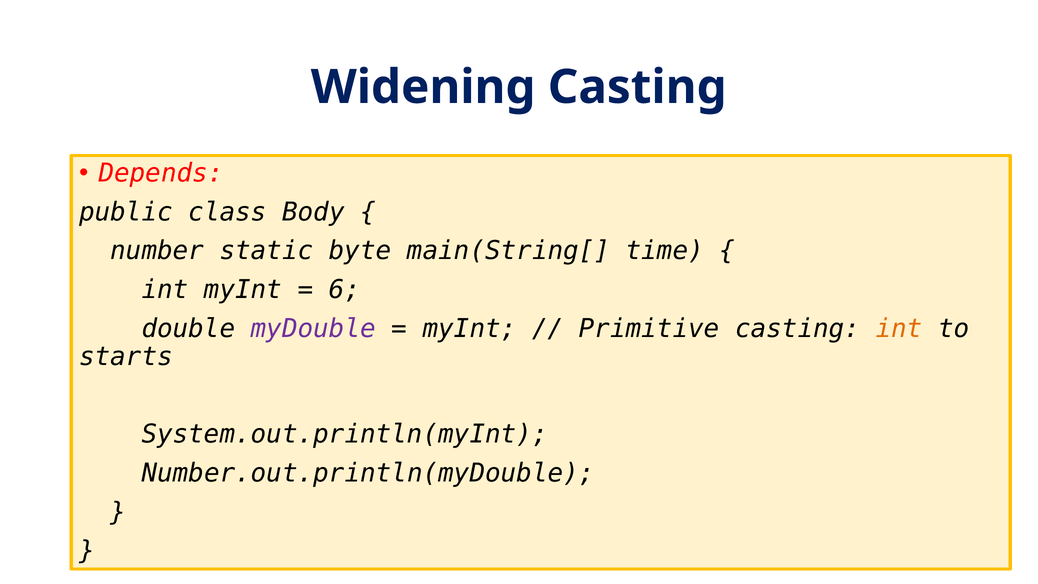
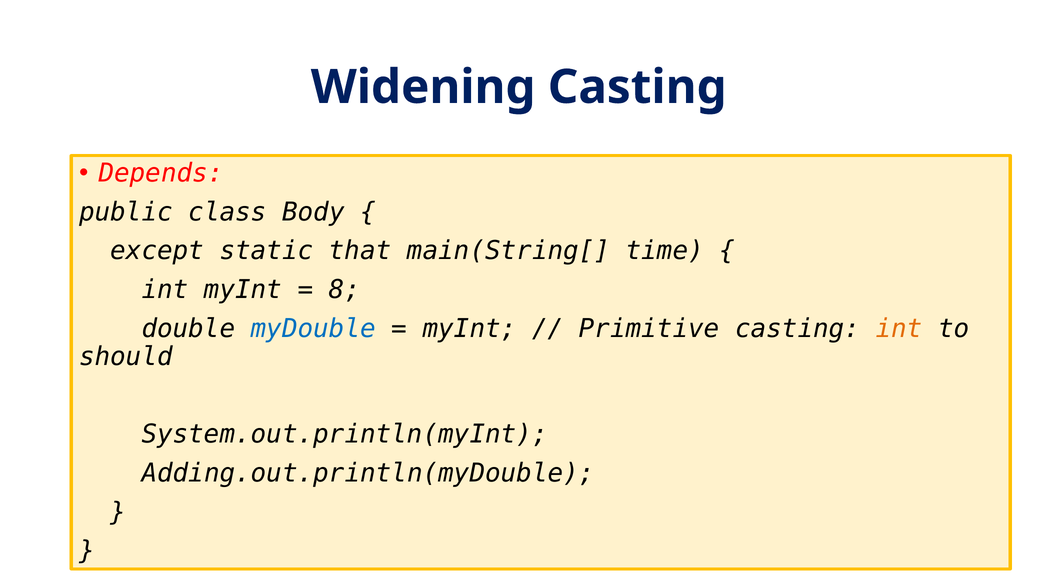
number: number -> except (157, 251)
byte: byte -> that (360, 251)
6: 6 -> 8 (345, 290)
myDouble colour: purple -> blue (313, 329)
starts: starts -> should (126, 357)
Number.out.println(myDouble: Number.out.println(myDouble -> Adding.out.println(myDouble (368, 473)
